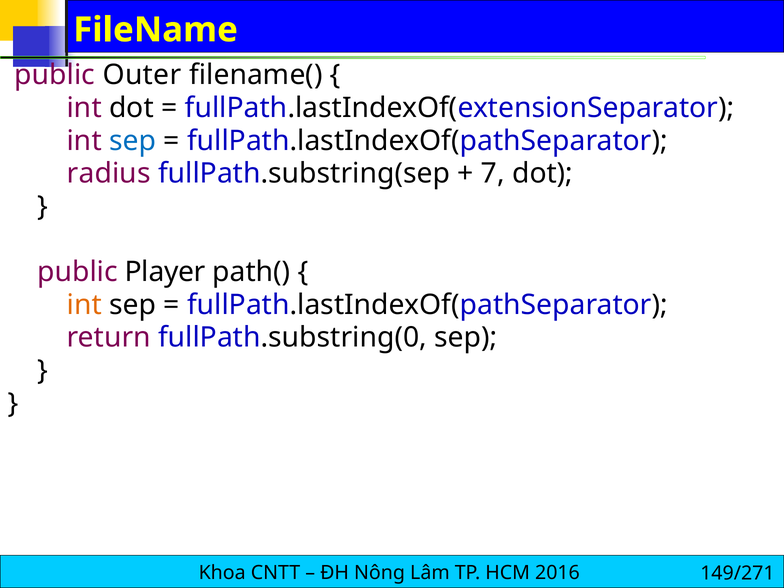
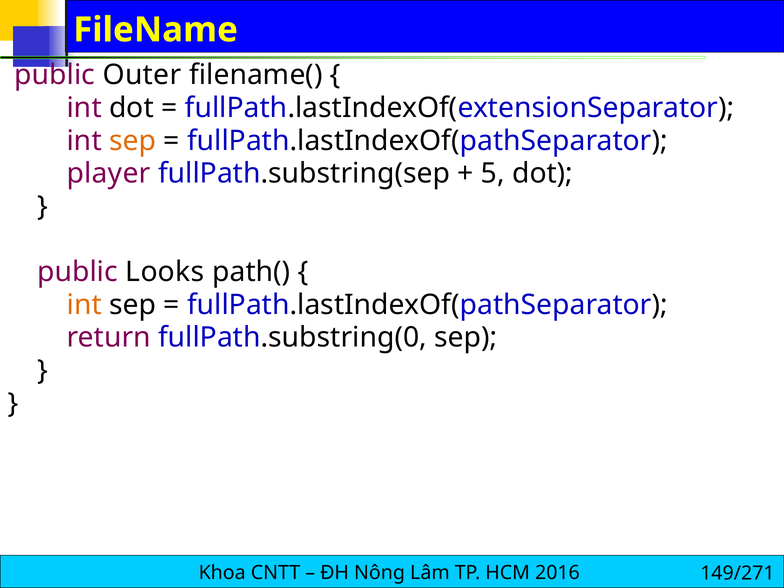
sep colour: blue -> orange (133, 141)
radius: radius -> player (109, 174)
7: 7 -> 5 (493, 174)
Player: Player -> Looks (165, 272)
